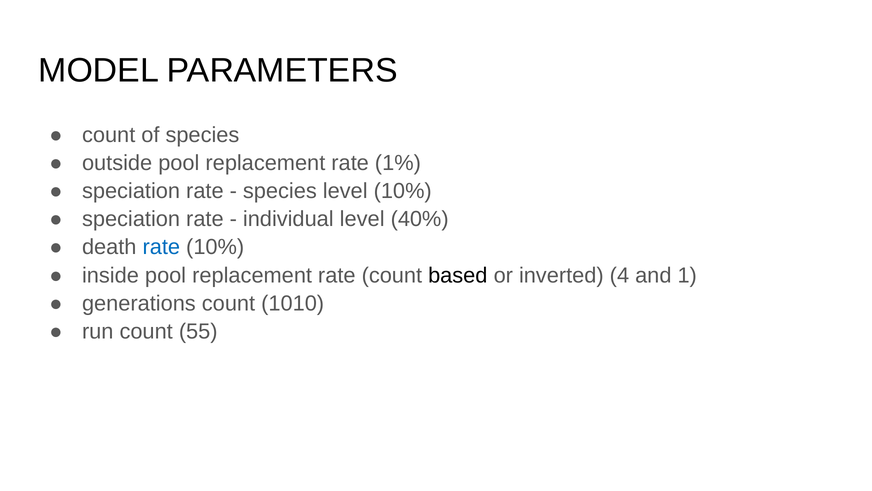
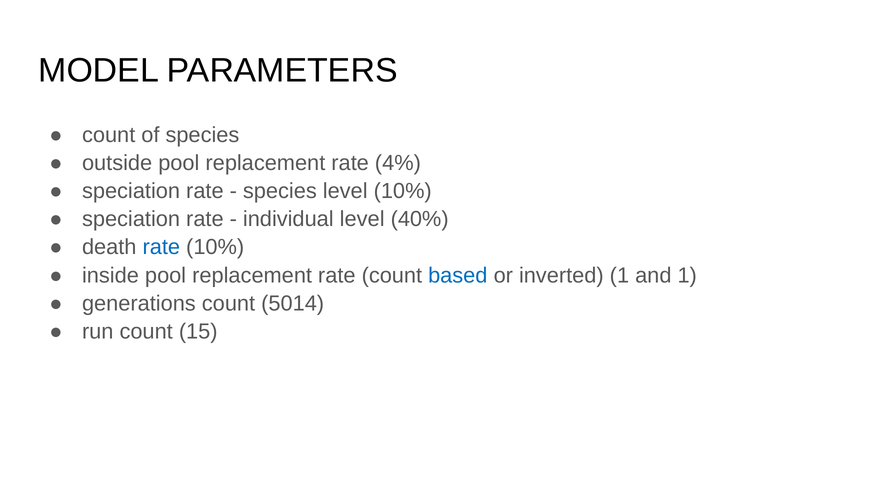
1%: 1% -> 4% (398, 163)
based colour: black -> blue (458, 275)
inverted 4: 4 -> 1 (619, 275)
1010: 1010 -> 5014 (293, 303)
55: 55 -> 15 (198, 331)
